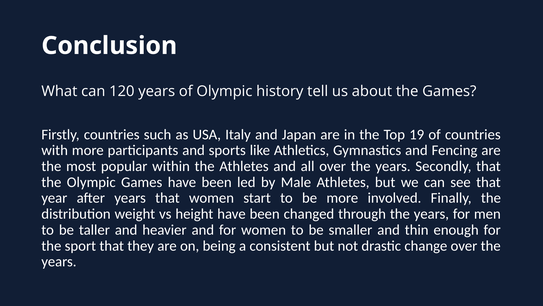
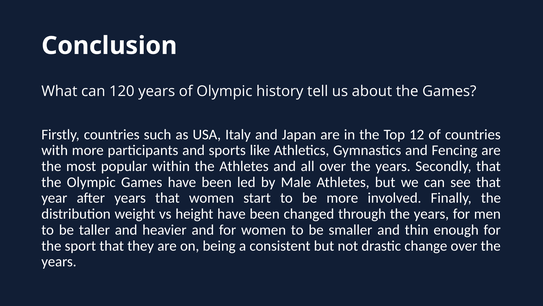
19: 19 -> 12 (417, 134)
